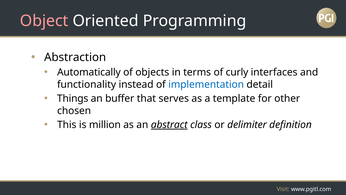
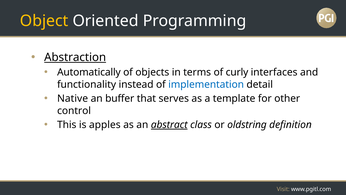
Object colour: pink -> yellow (44, 21)
Abstraction underline: none -> present (75, 57)
Things: Things -> Native (73, 98)
chosen: chosen -> control (74, 110)
million: million -> apples (105, 125)
delimiter: delimiter -> oldstring (247, 125)
